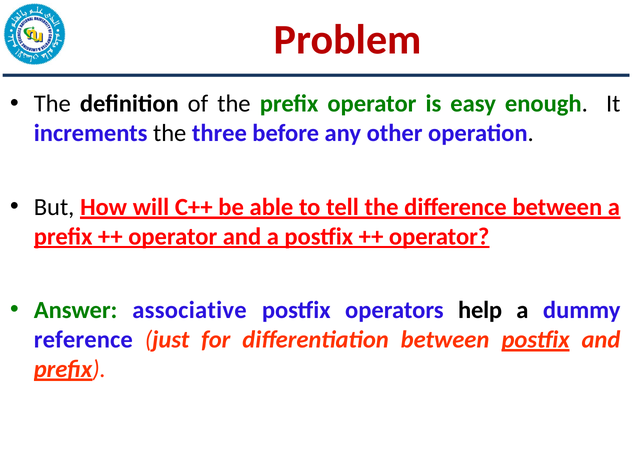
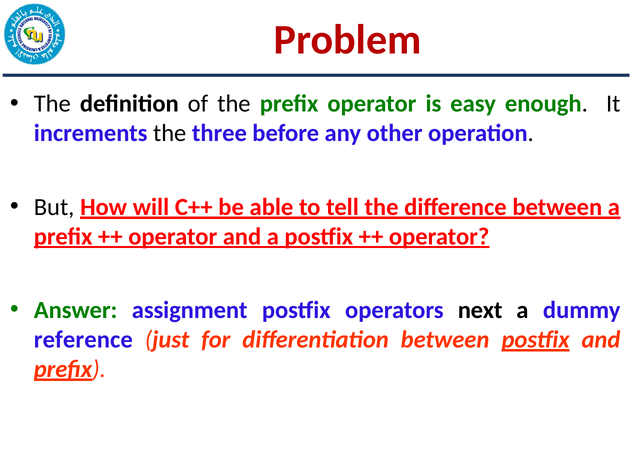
associative: associative -> assignment (190, 310)
help: help -> next (480, 310)
